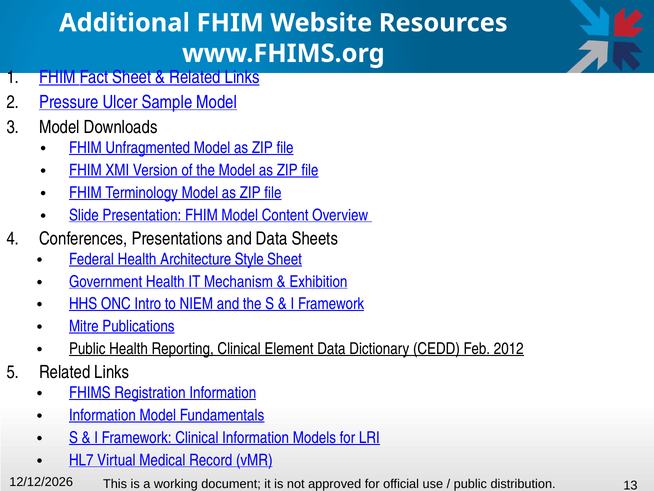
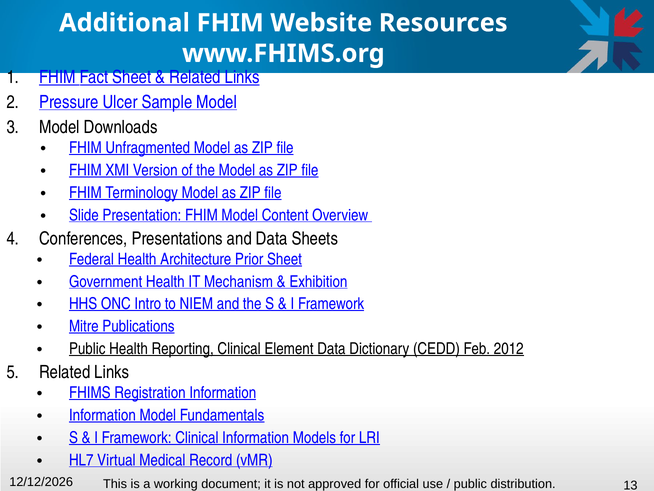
Style: Style -> Prior (249, 259)
